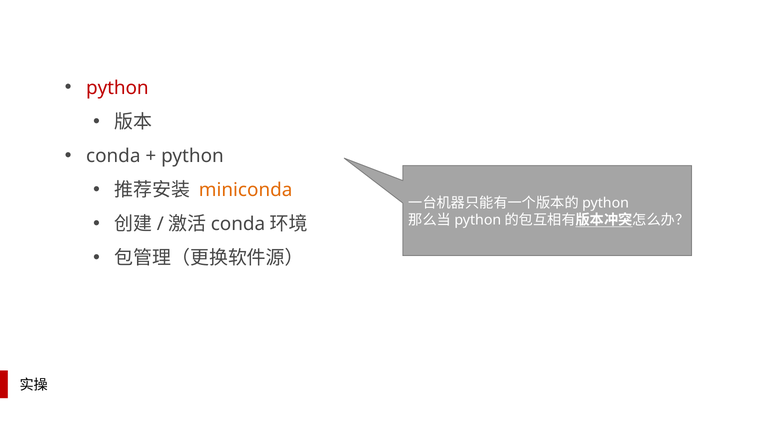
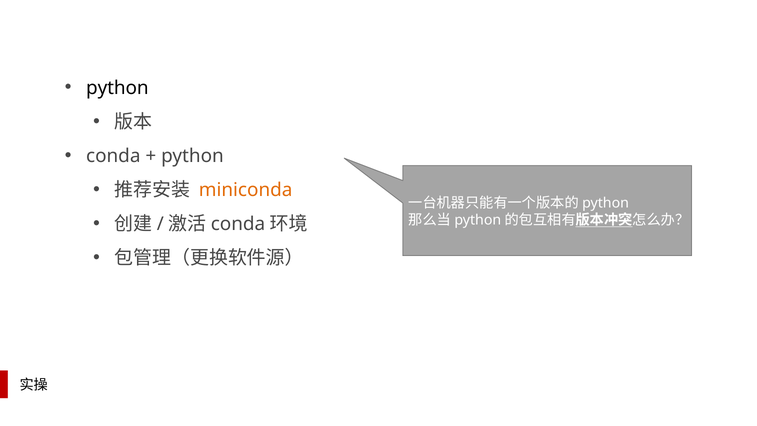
python colour: red -> black (117, 88)
